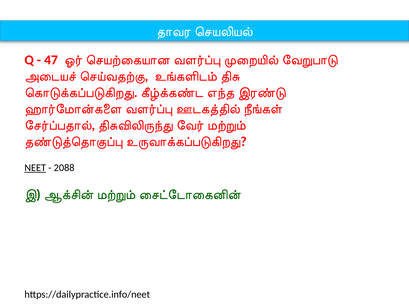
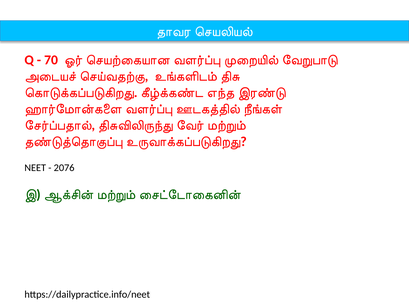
47: 47 -> 70 (51, 60)
NEET underline: present -> none (35, 168)
2088: 2088 -> 2076 (64, 168)
